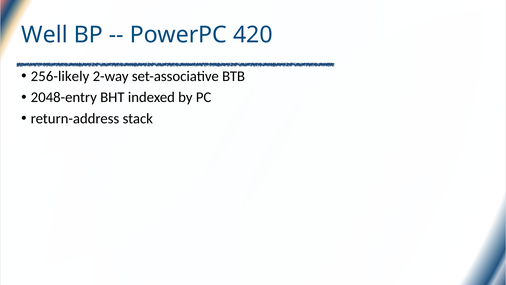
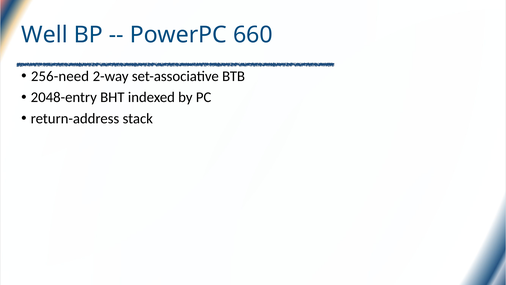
420: 420 -> 660 (253, 35)
256-likely: 256-likely -> 256-need (60, 76)
